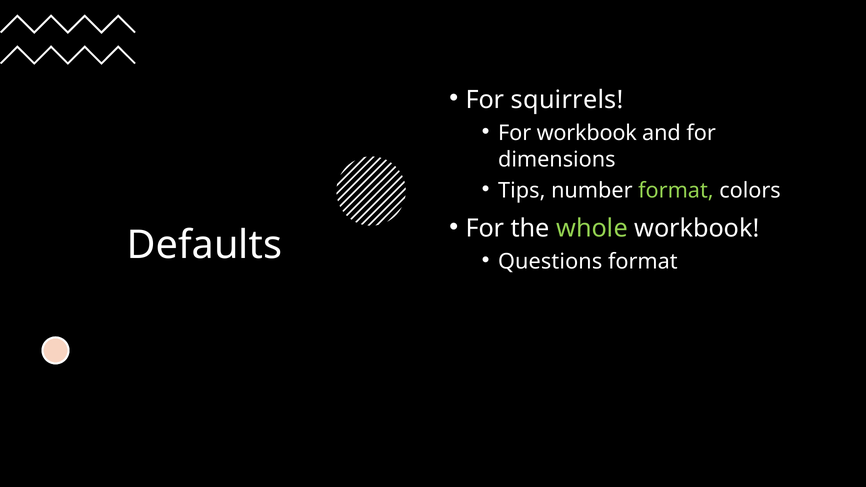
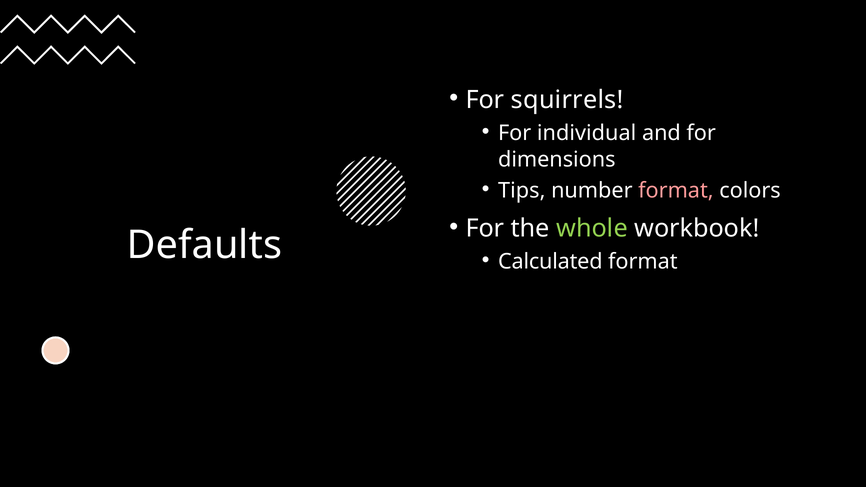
For workbook: workbook -> individual (587, 133)
format colour: light green -> pink (676, 191)
Questions: Questions -> Calculated (550, 262)
